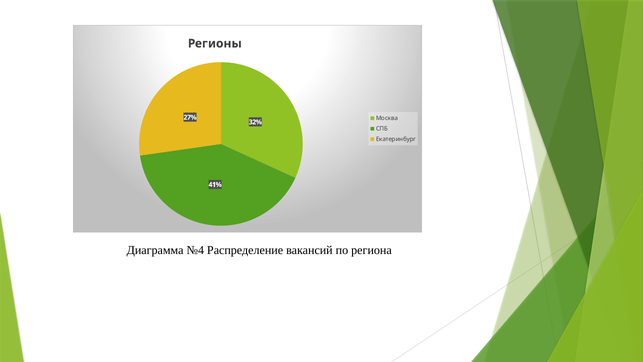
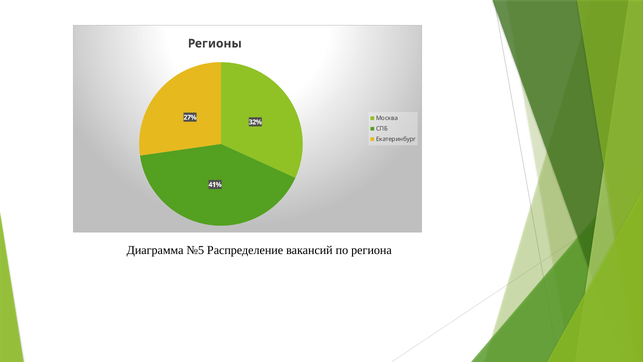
№4: №4 -> №5 (195, 250)
